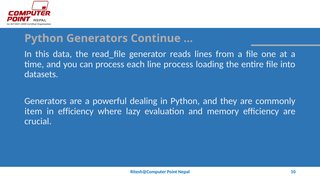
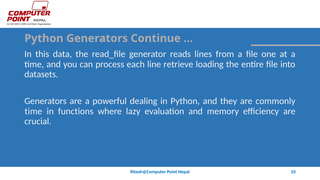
line process: process -> retrieve (178, 64)
item: item -> time (33, 111)
in efficiency: efficiency -> functions (76, 111)
